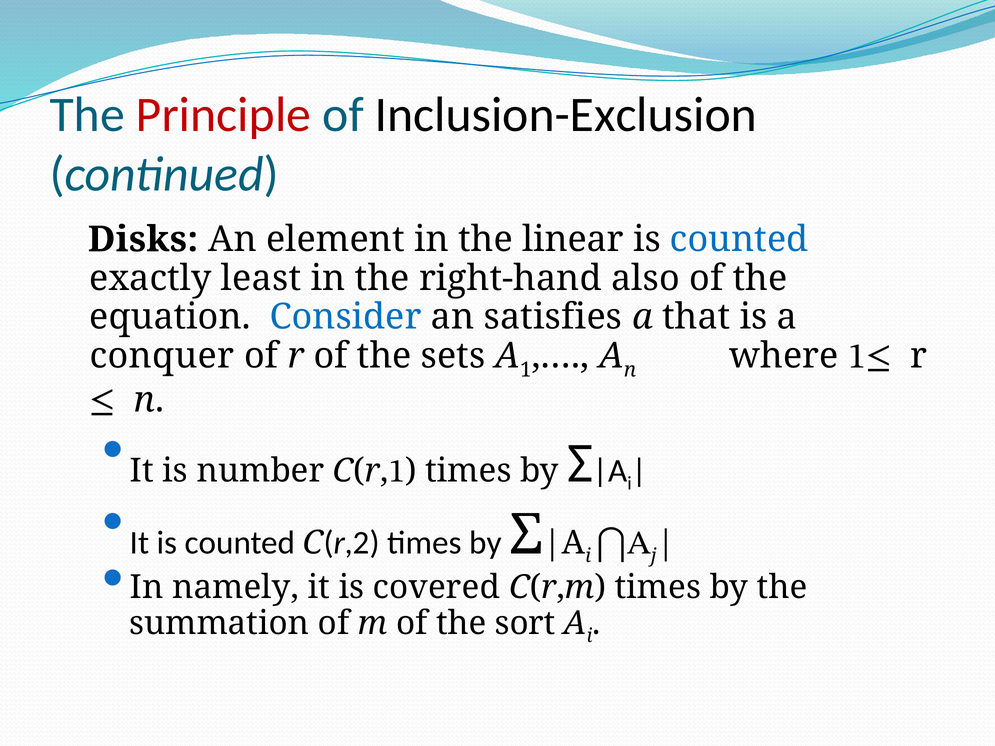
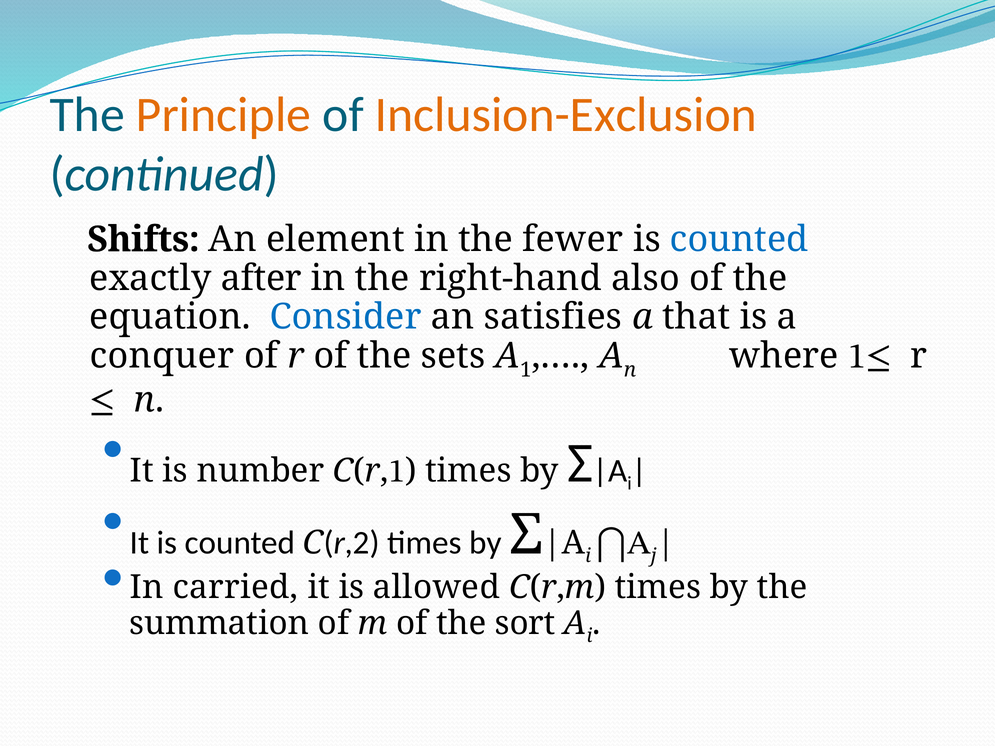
Principle colour: red -> orange (224, 115)
Inclusion-Exclusion colour: black -> orange (566, 115)
Disks: Disks -> Shifts (143, 240)
linear: linear -> fewer (573, 240)
least: least -> after (261, 278)
namely: namely -> carried (235, 588)
covered: covered -> allowed (436, 588)
